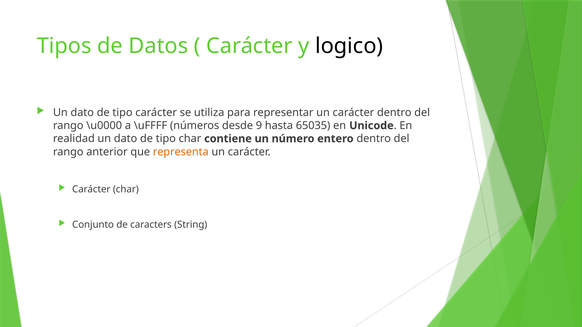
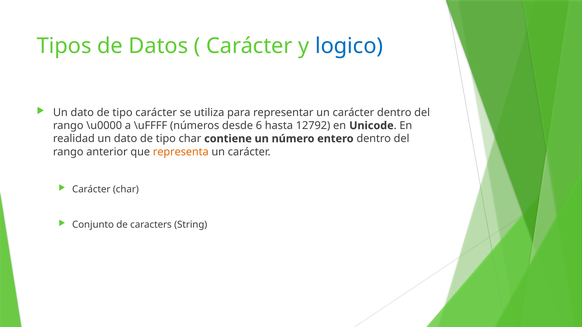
logico colour: black -> blue (349, 46)
9: 9 -> 6 (259, 126)
65035: 65035 -> 12792 (313, 126)
